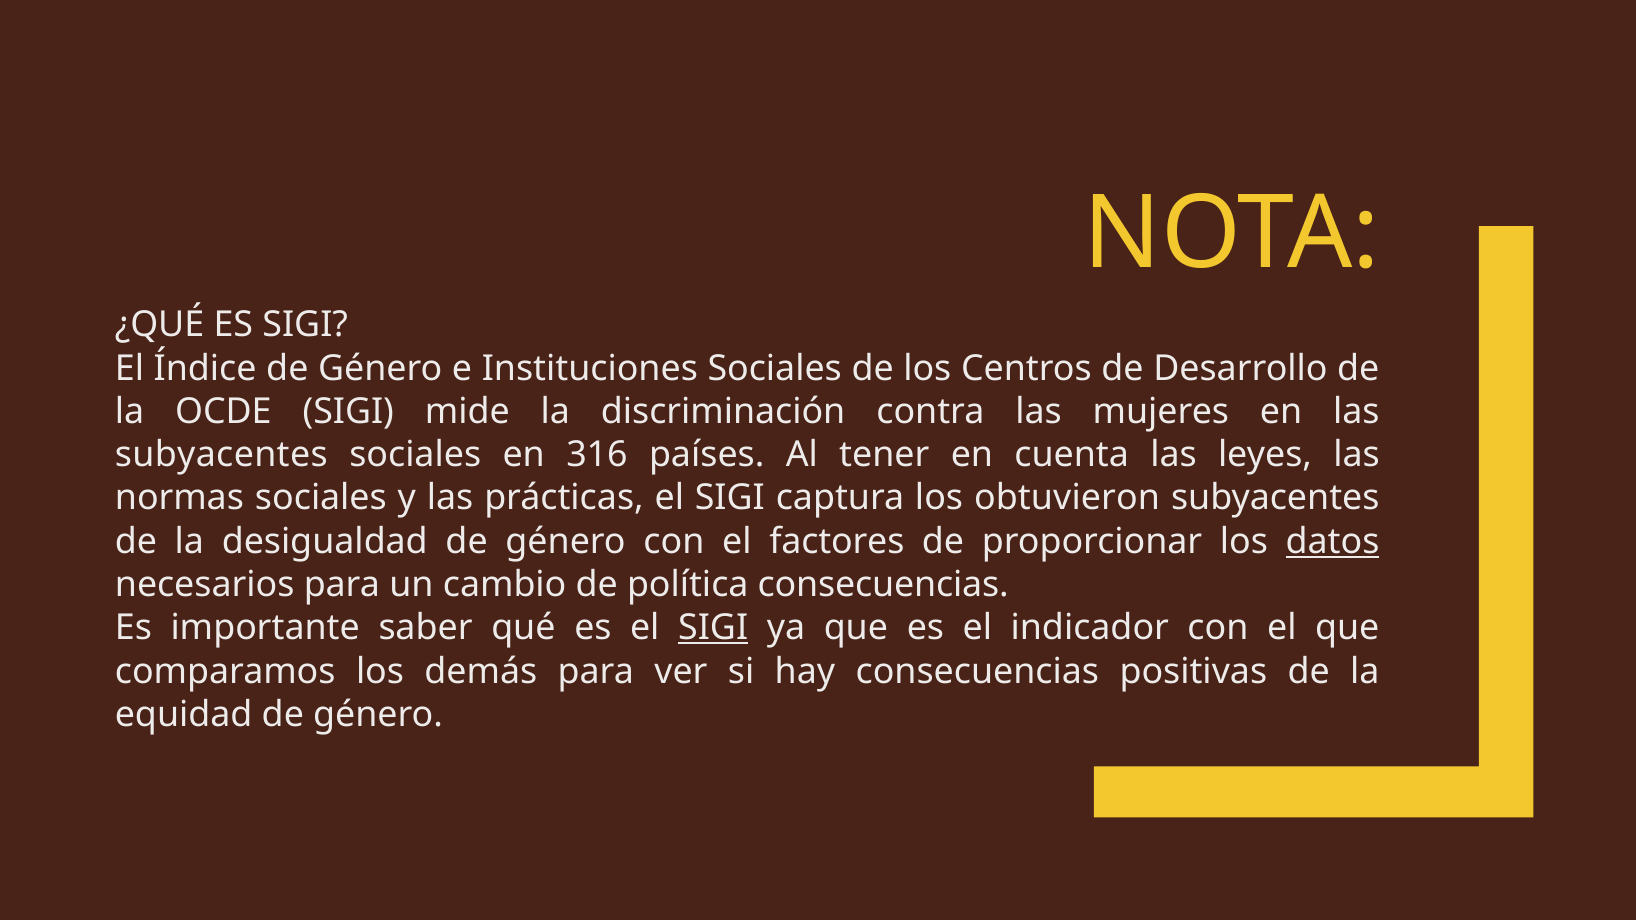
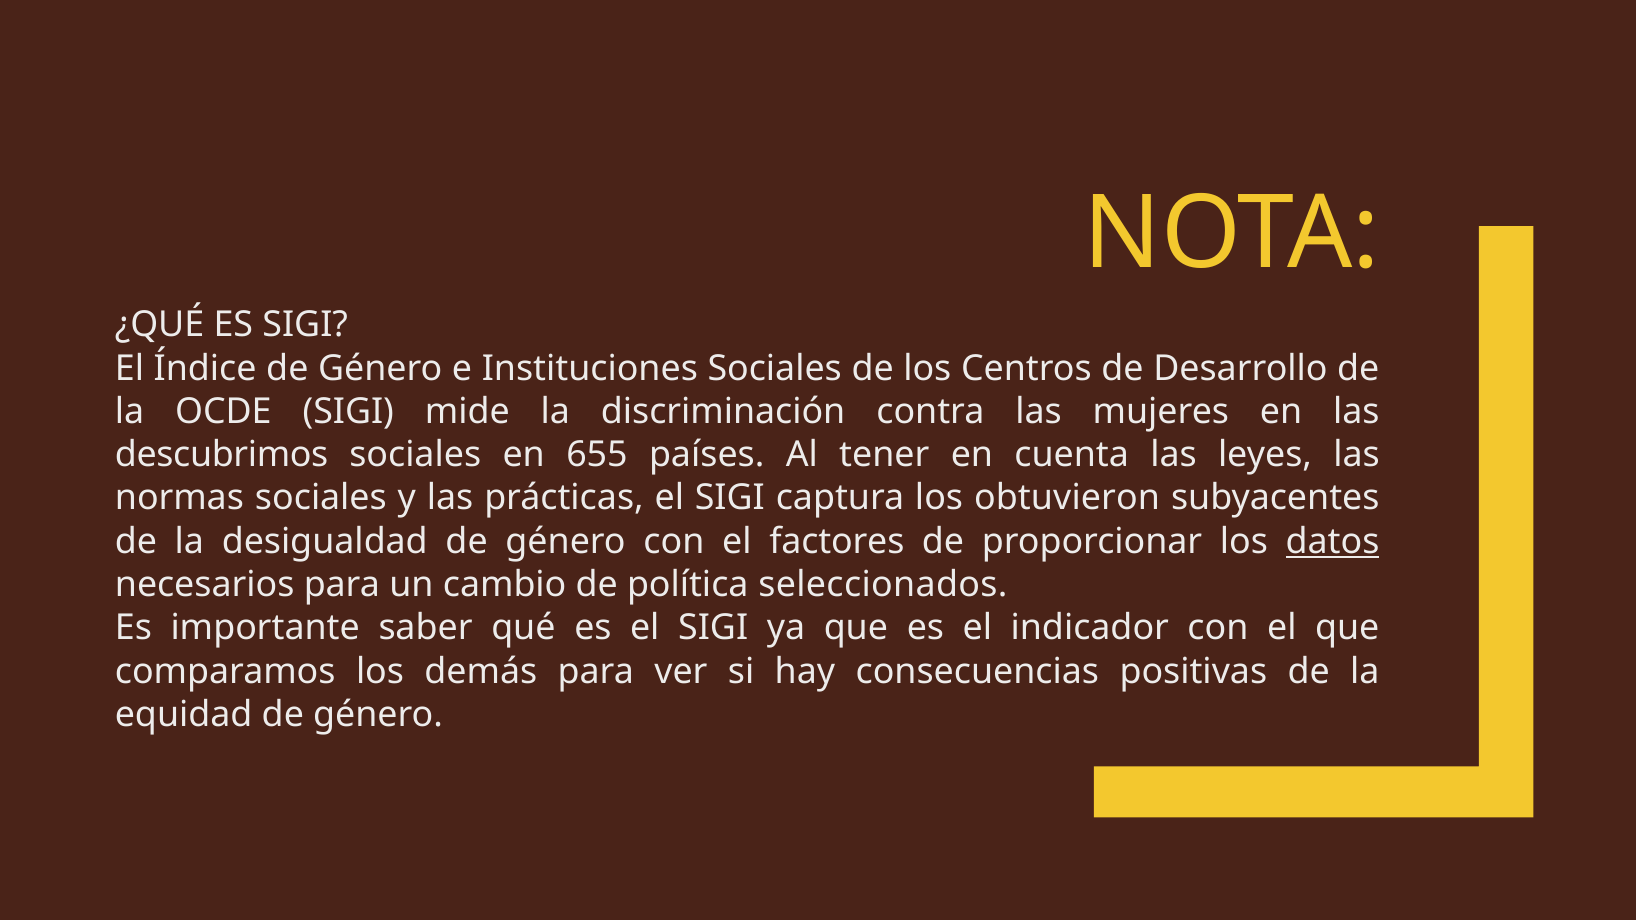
subyacentes: subyacentes -> descubrimos (222, 455)
316: 316 -> 655 (597, 455)
política consecuencias: consecuencias -> seleccionados (883, 585)
SIGI underline: present -> none (713, 628)
